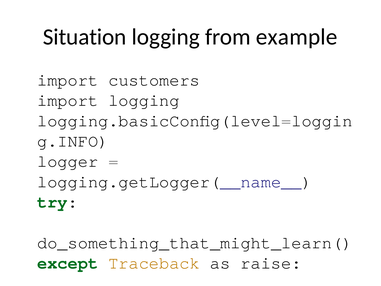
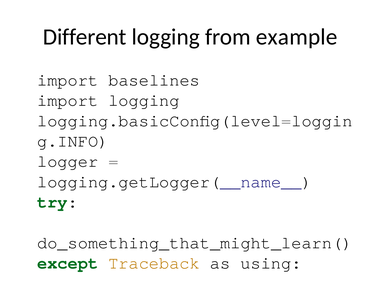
Situation: Situation -> Different (85, 37)
customers: customers -> baselines (154, 80)
as raise: raise -> using (271, 263)
